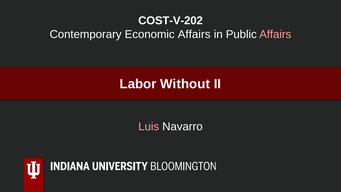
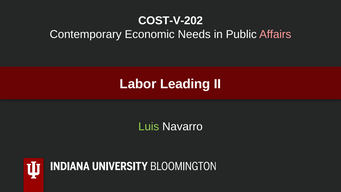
Economic Affairs: Affairs -> Needs (194, 34)
Without: Without -> Leading (185, 84)
Luis colour: pink -> light green (149, 126)
